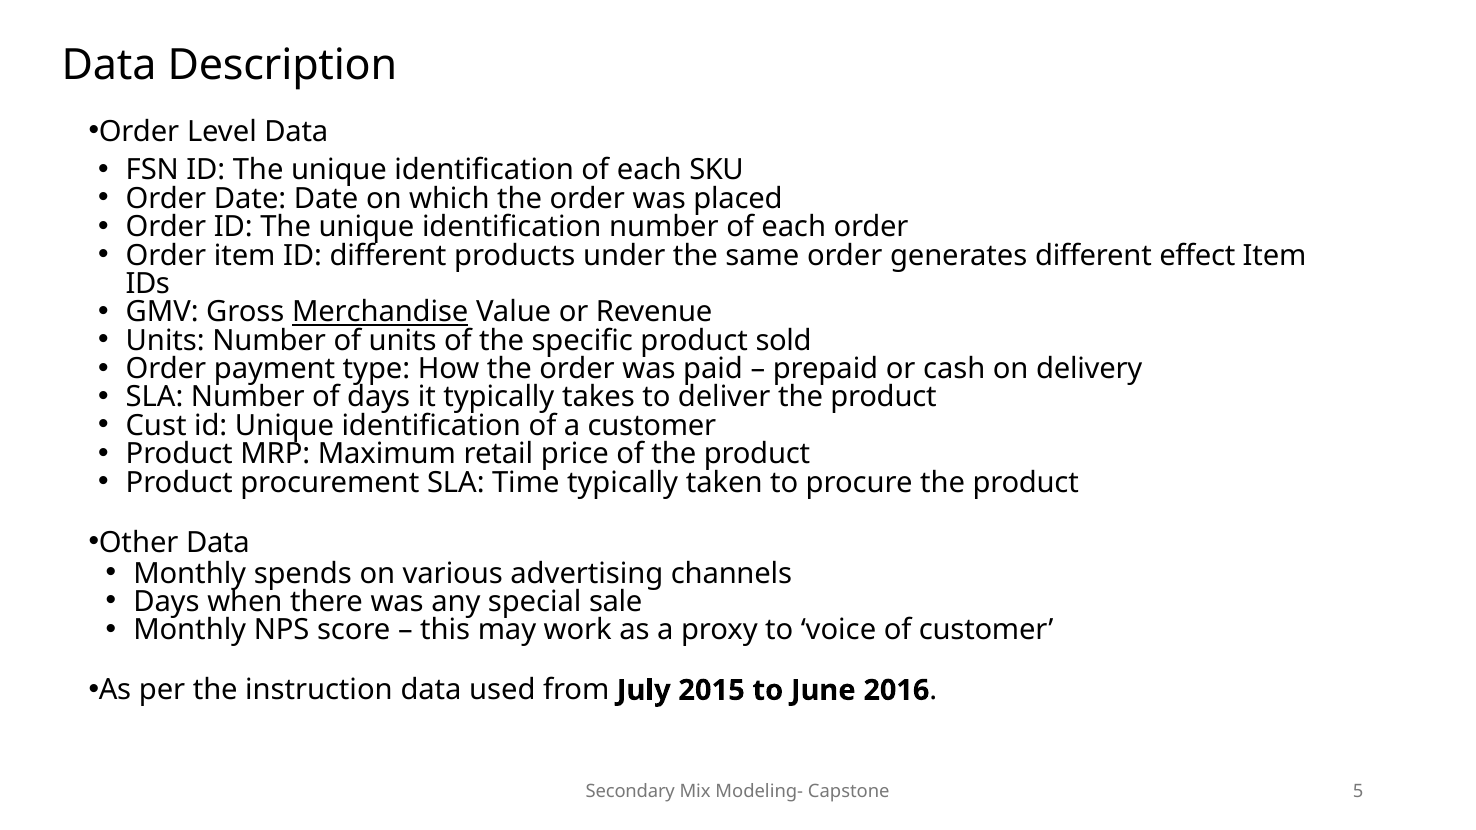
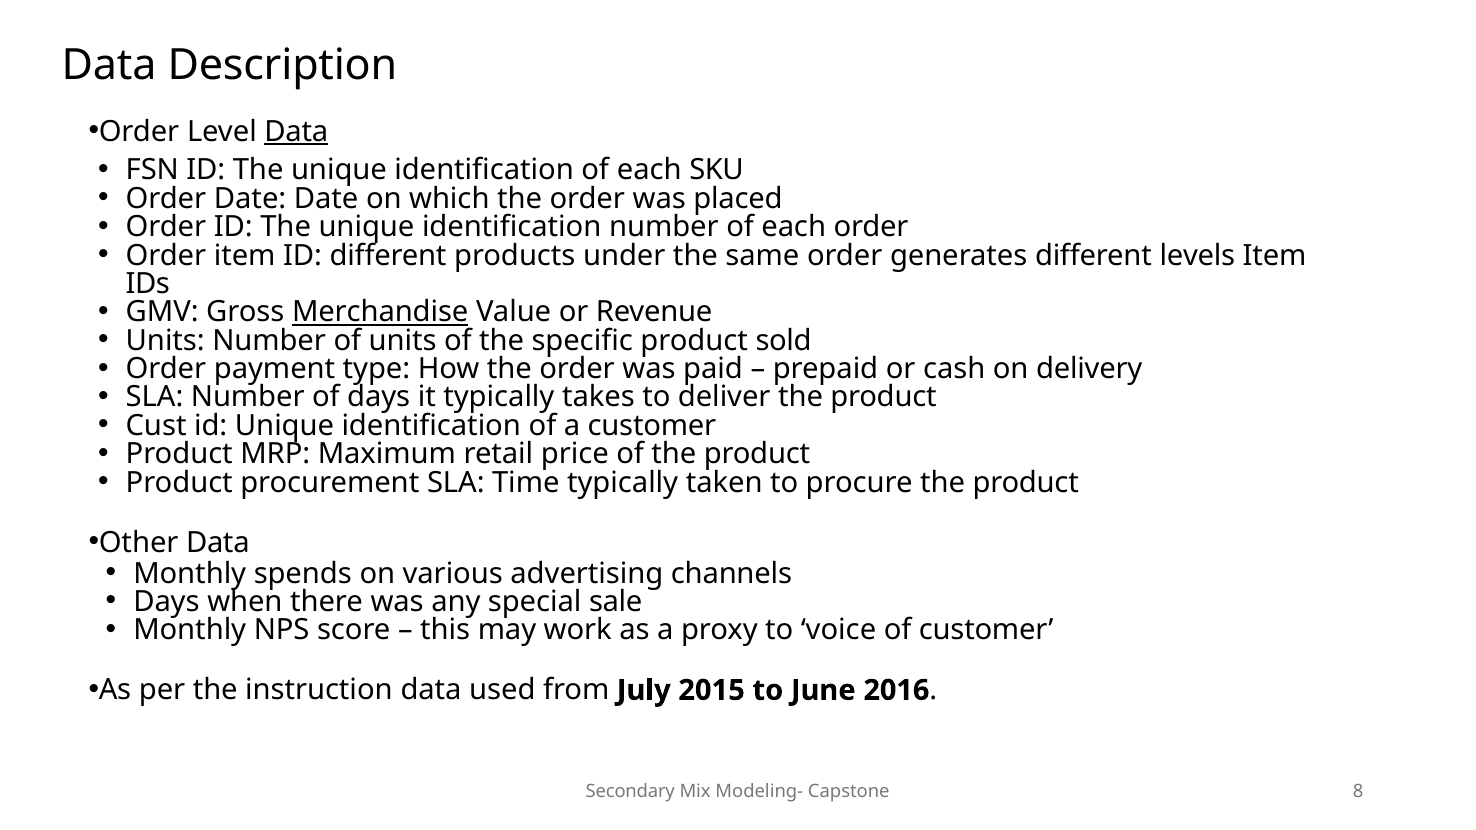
Data underline: none -> present (296, 132)
effect: effect -> levels (1197, 256)
5: 5 -> 8 (1358, 791)
